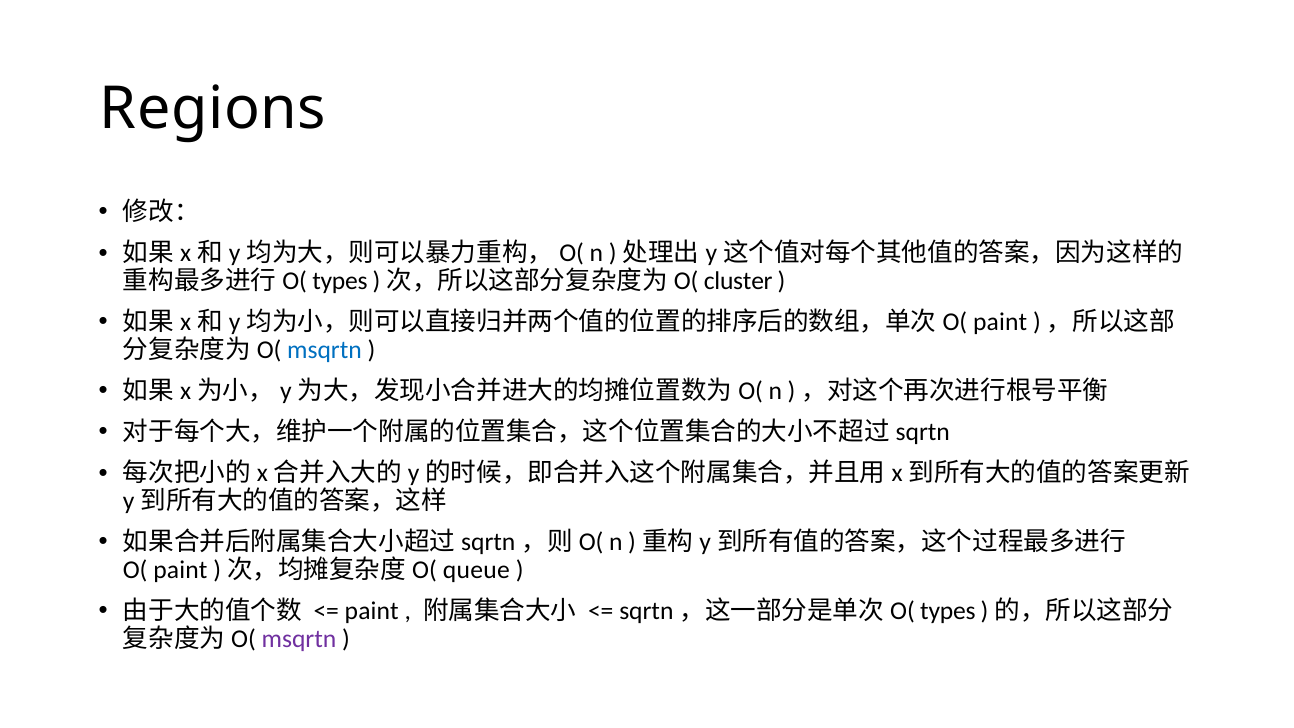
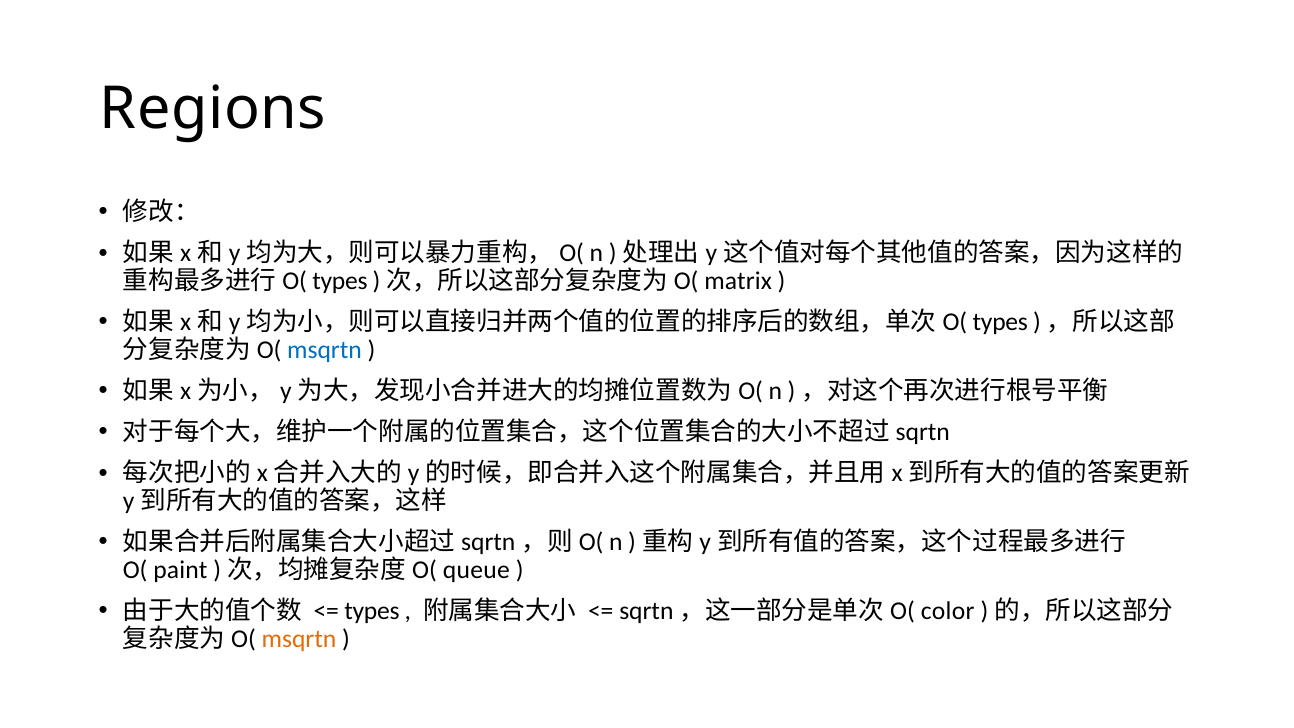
cluster: cluster -> matrix (738, 281)
paint: paint -> types (1000, 322)
paint: paint -> types (372, 611)
types: types -> color (948, 611)
msqrtn colour: purple -> orange (299, 639)
